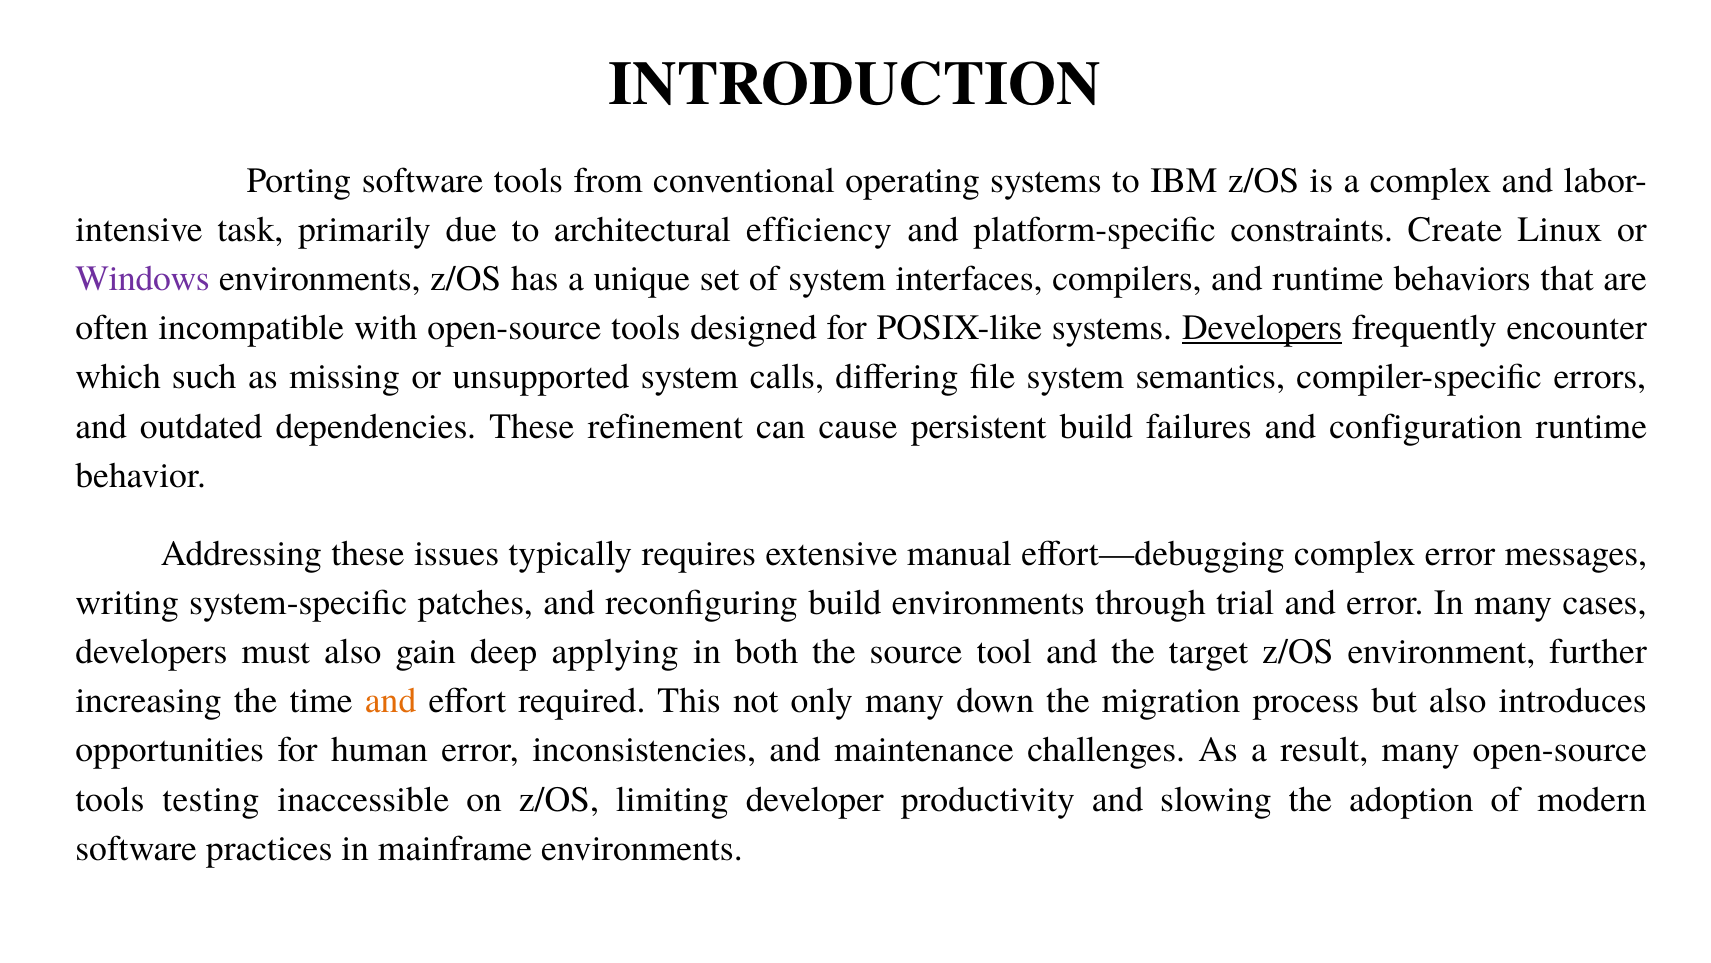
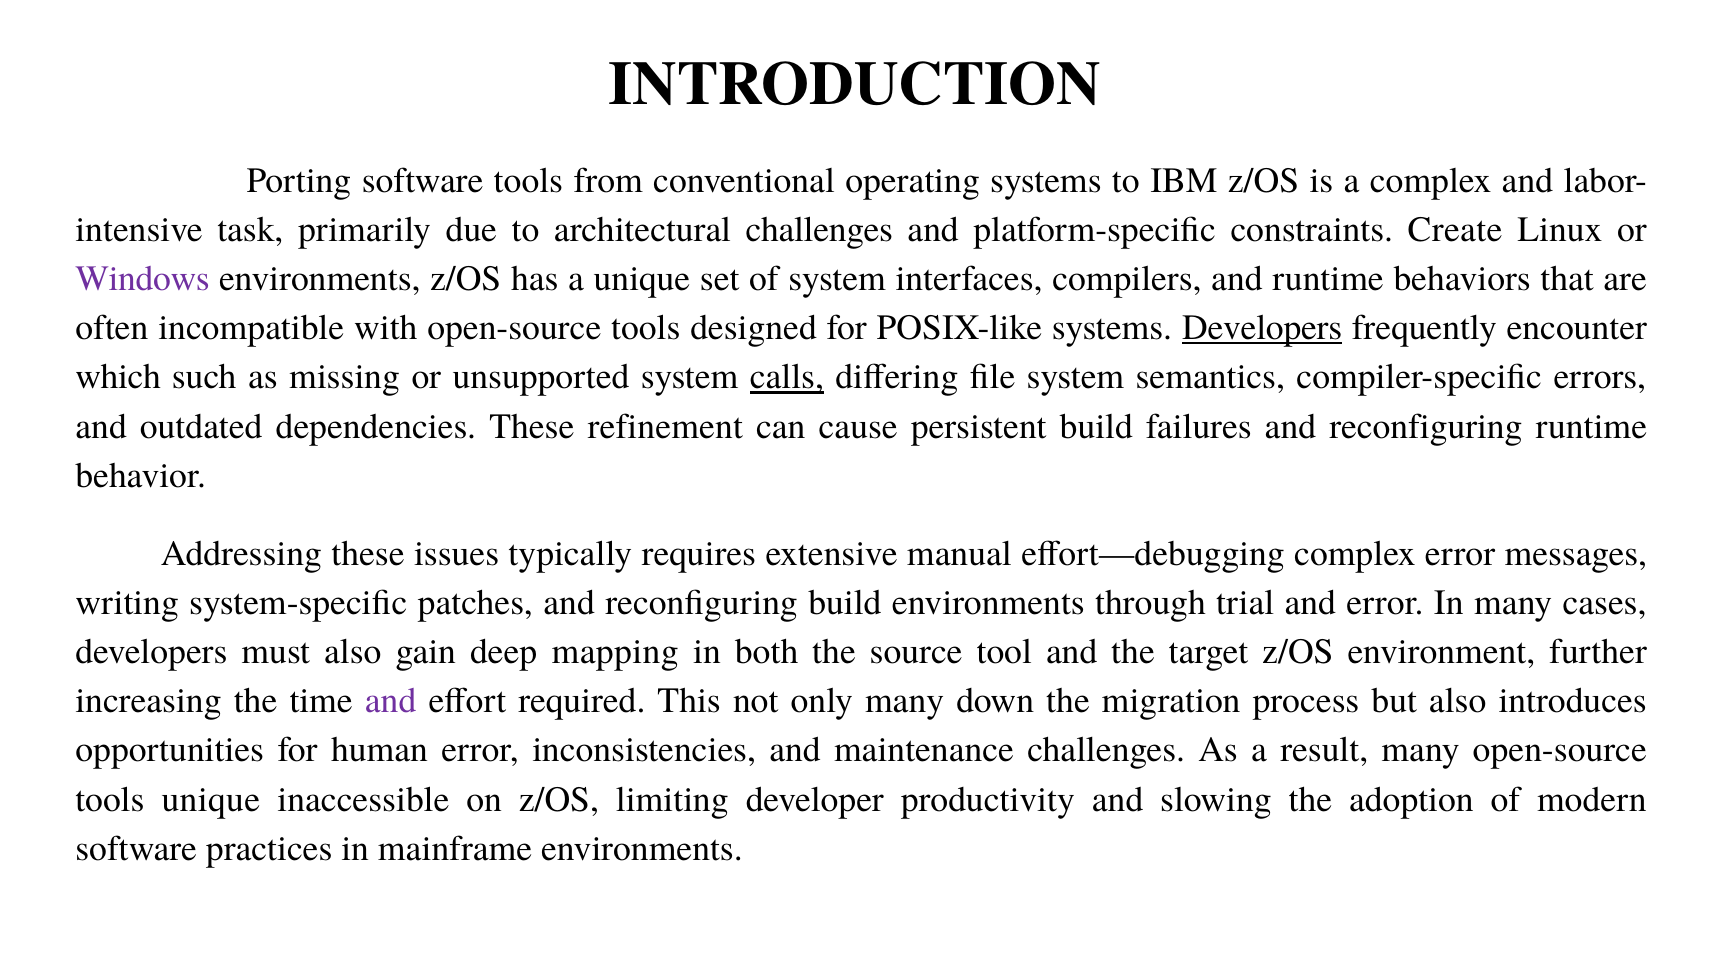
architectural efficiency: efficiency -> challenges (819, 229)
calls underline: none -> present (787, 377)
failures and configuration: configuration -> reconfiguring (1426, 426)
applying: applying -> mapping (615, 651)
and colour: orange -> purple (391, 700)
tools testing: testing -> unique (211, 799)
